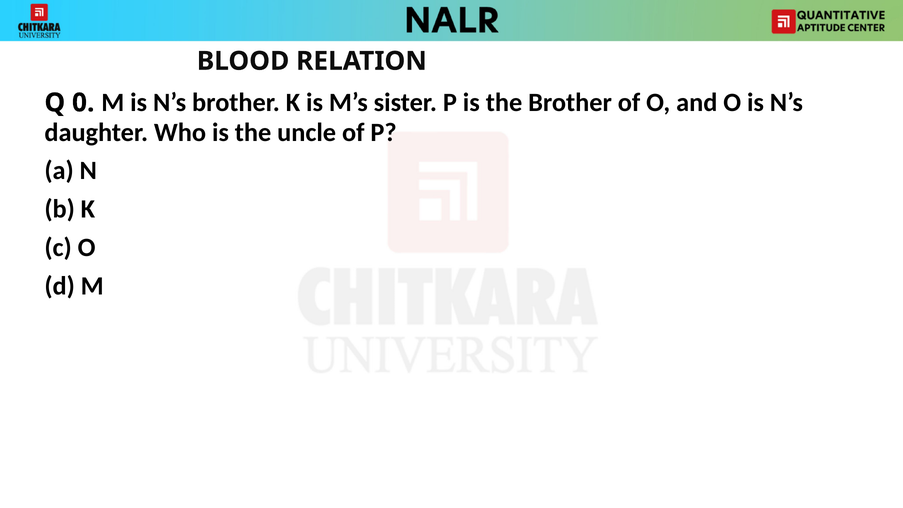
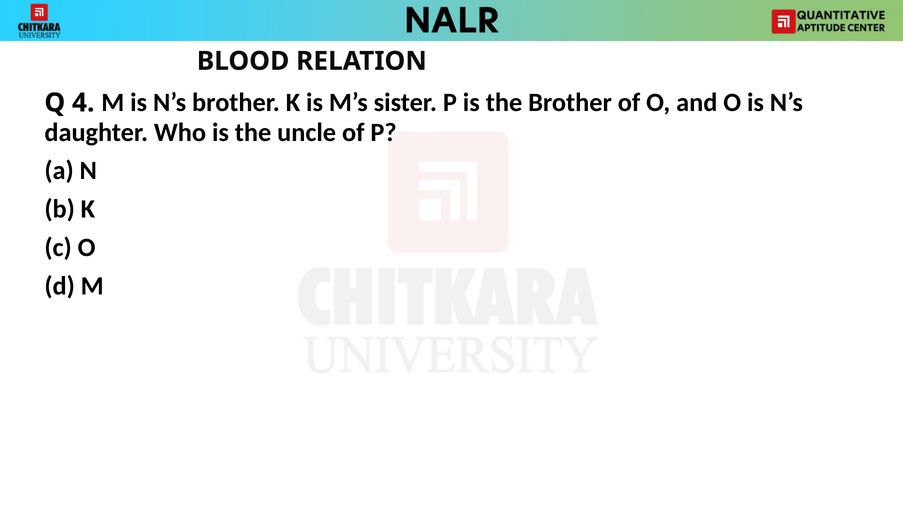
0: 0 -> 4 (83, 103)
